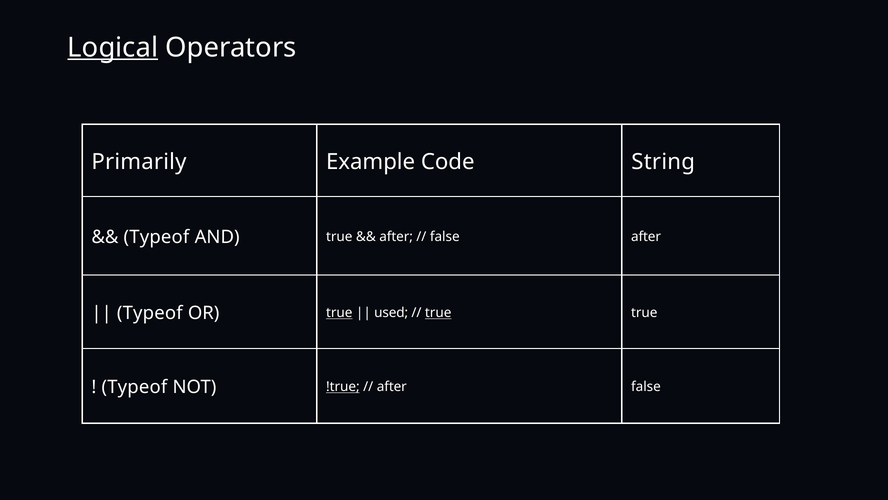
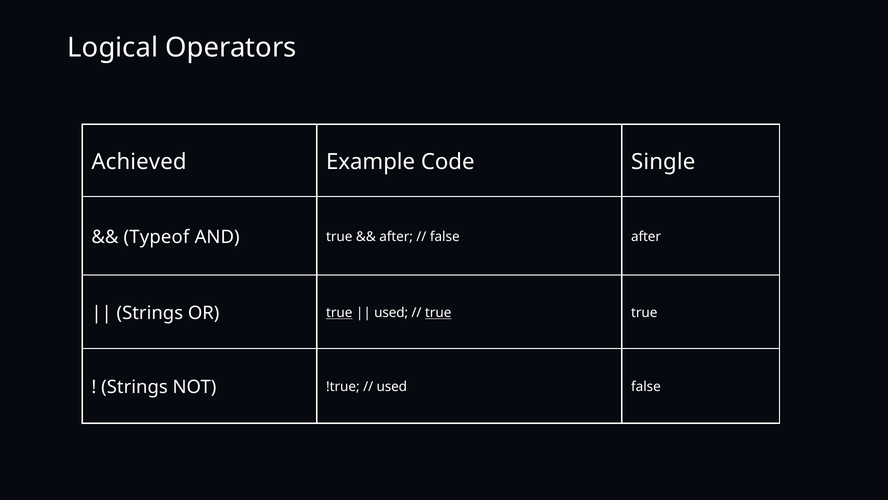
Logical underline: present -> none (113, 48)
Primarily: Primarily -> Achieved (139, 162)
String: String -> Single (663, 162)
Typeof: Typeof -> Strings (150, 313)
Typeof: Typeof -> Strings (134, 387)
!true underline: present -> none (343, 387)
after: after -> used (392, 387)
